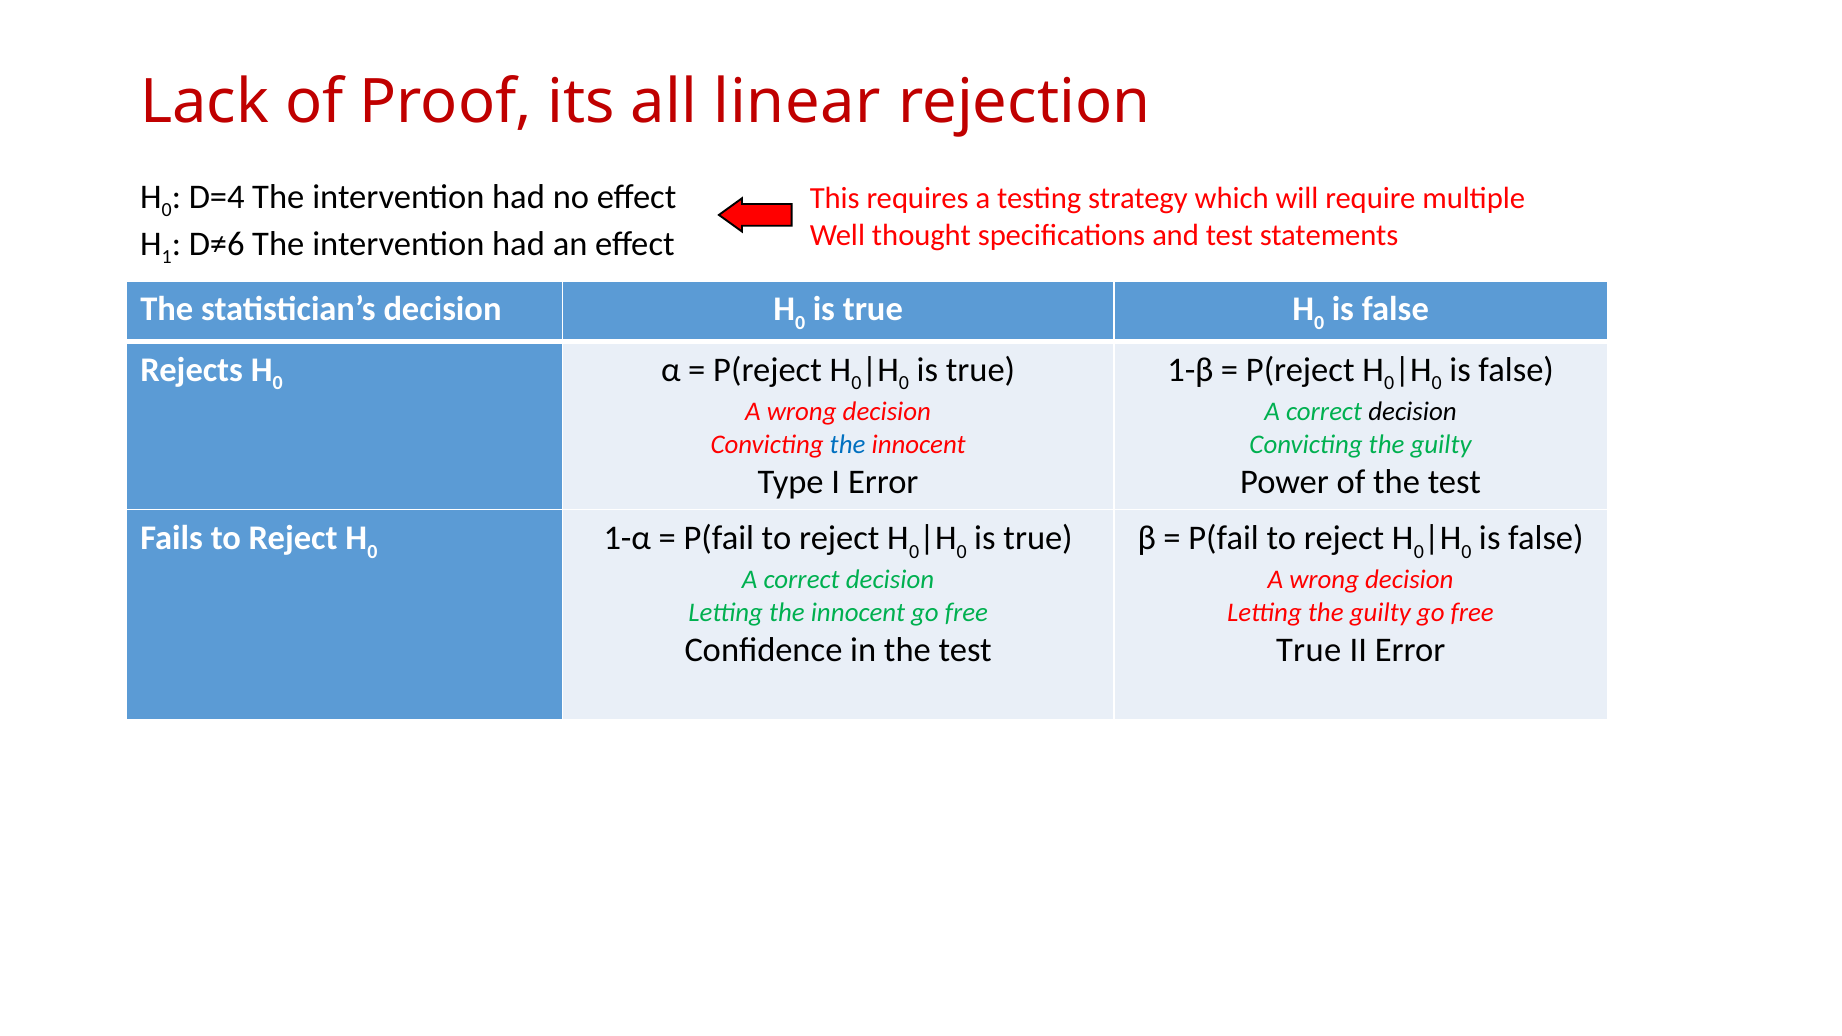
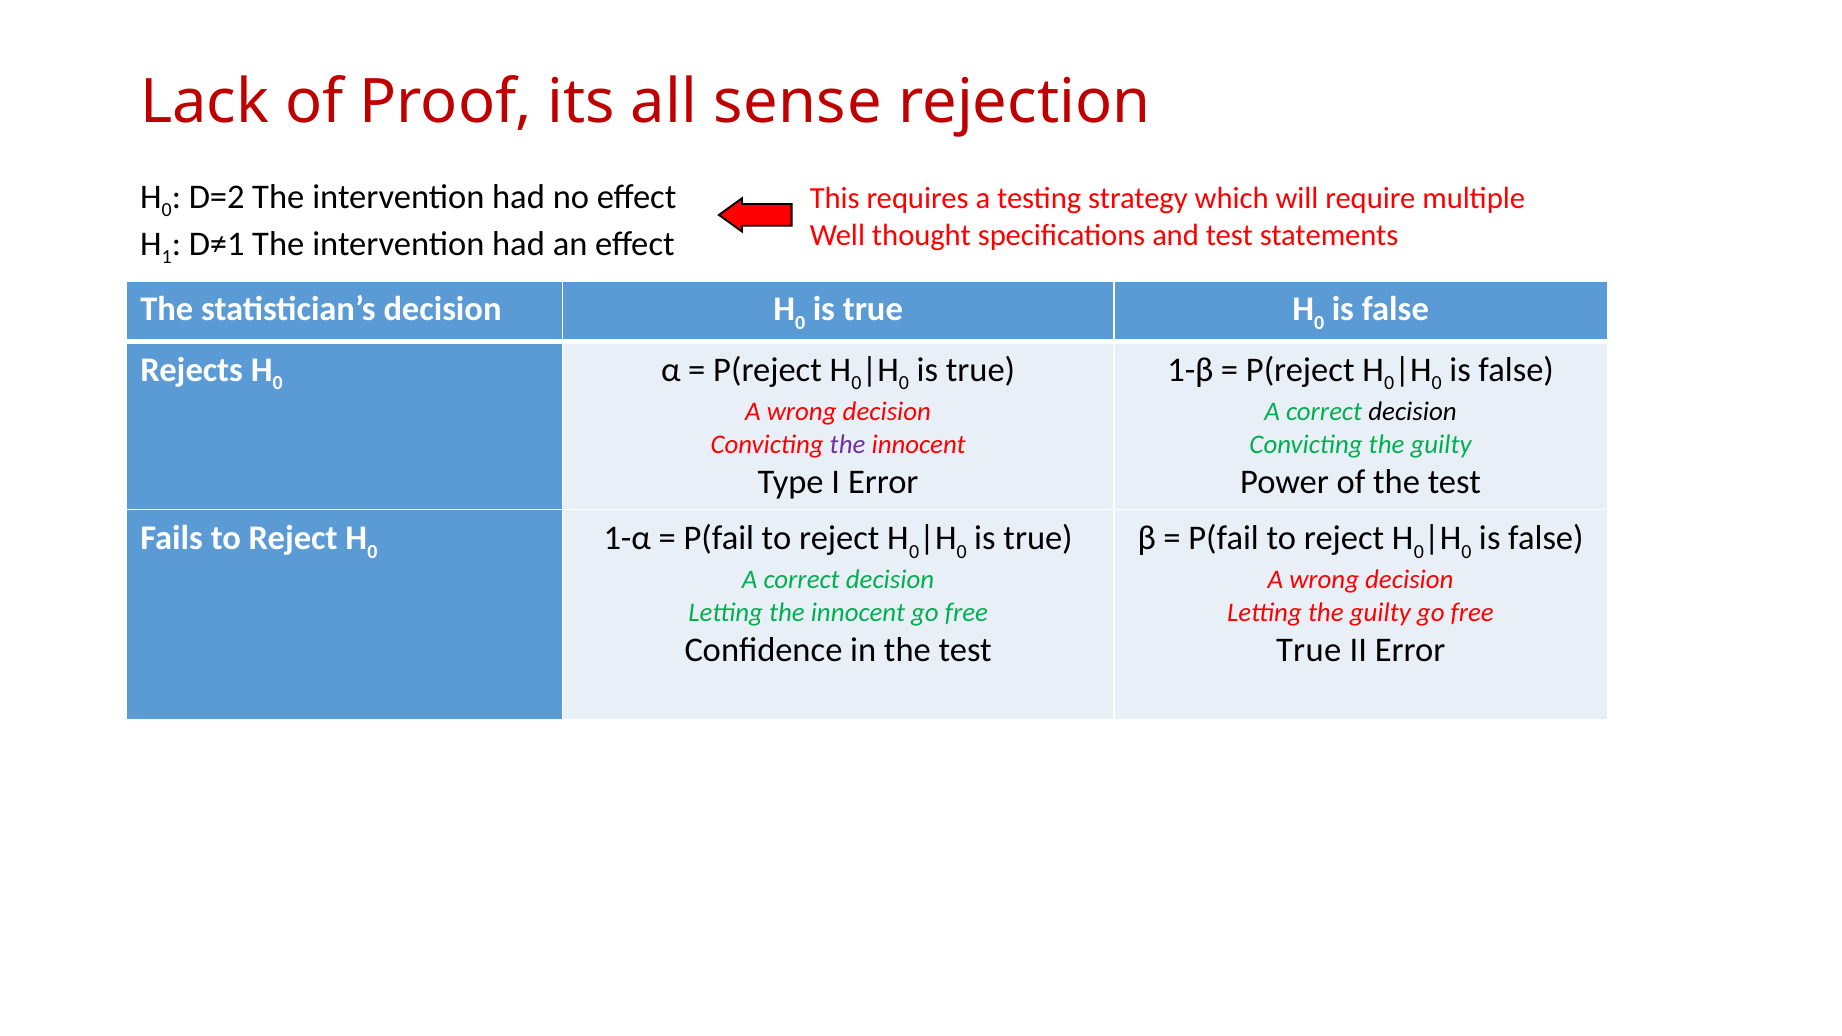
linear: linear -> sense (797, 102)
D=4: D=4 -> D=2 (217, 197)
D≠6: D≠6 -> D≠1 (217, 244)
the colour: blue -> purple (848, 445)
